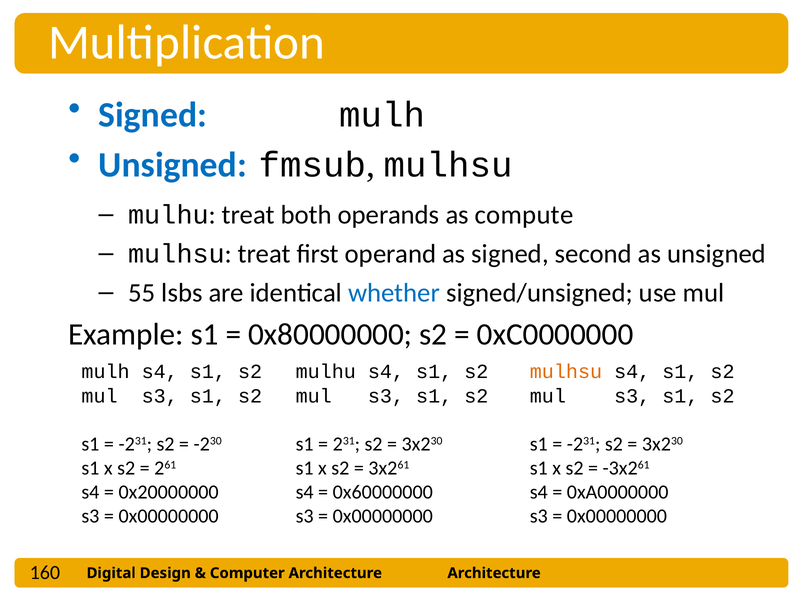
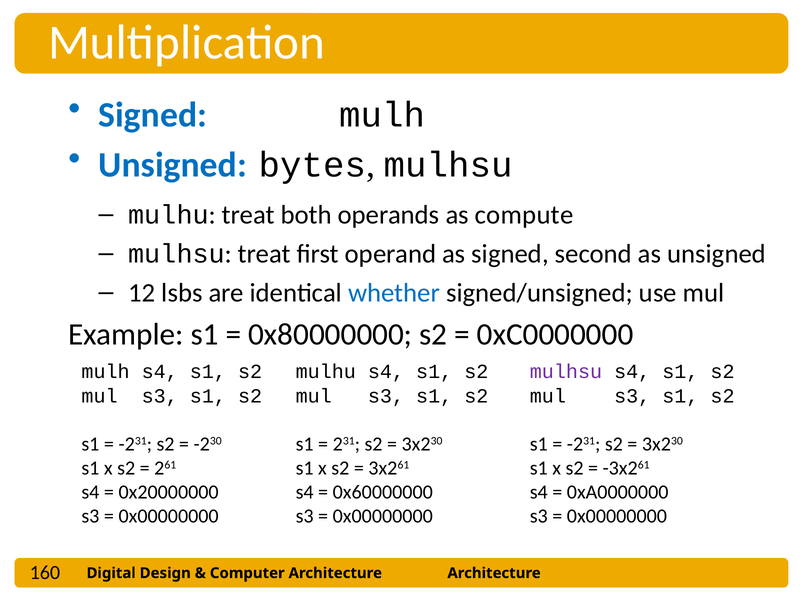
fmsub: fmsub -> bytes (313, 165)
55: 55 -> 12 (142, 293)
mulhsu colour: orange -> purple (566, 372)
